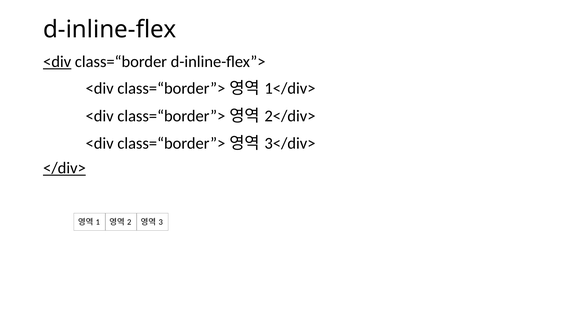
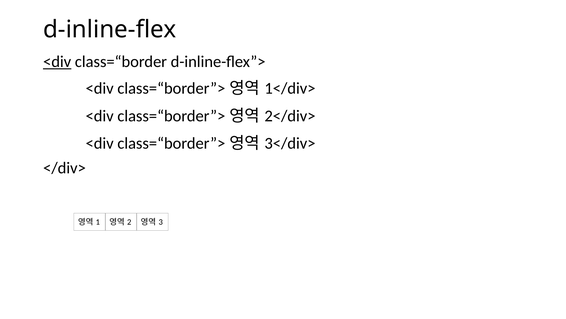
</div> underline: present -> none (64, 168)
